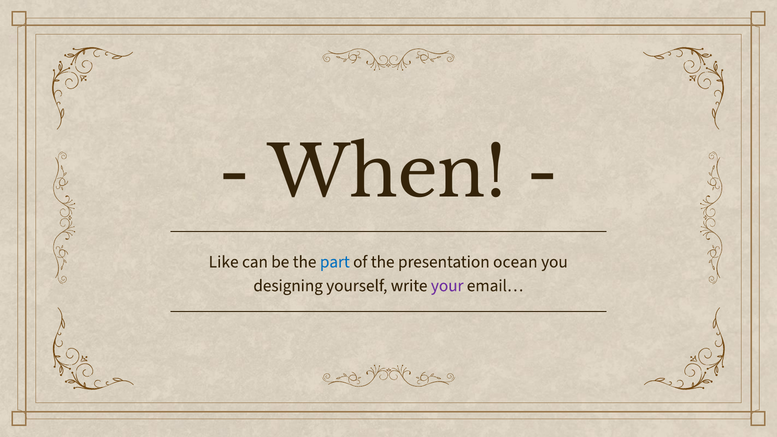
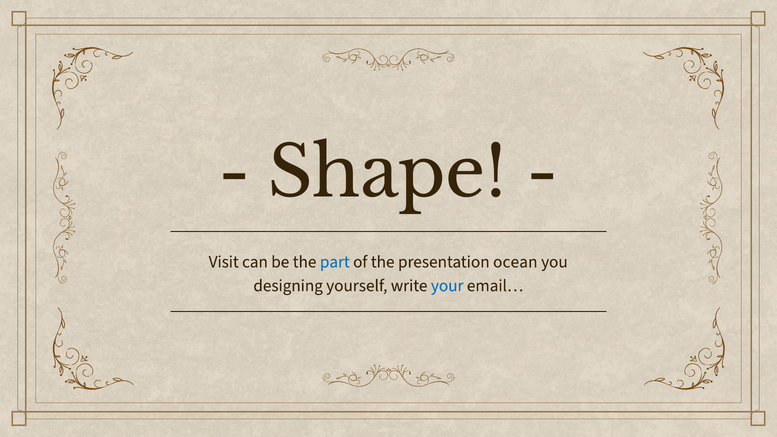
When: When -> Shape (387, 174)
Like: Like -> Visit (224, 262)
your colour: purple -> blue (447, 286)
